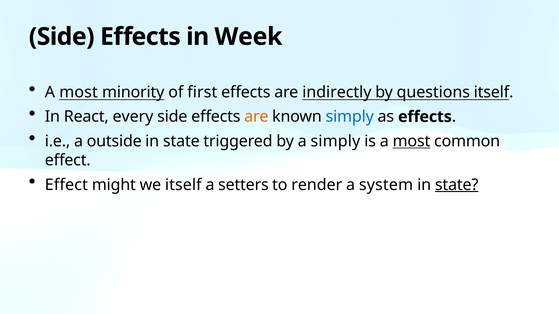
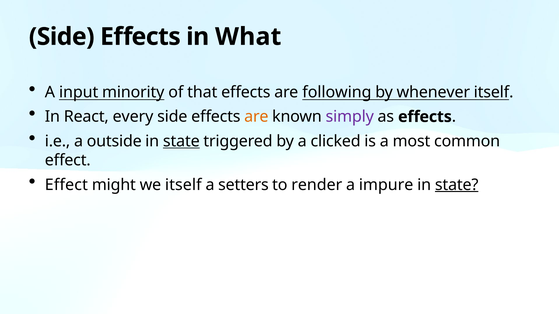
Week: Week -> What (248, 37)
most: most -> input (79, 92)
first: first -> that (202, 92)
indirectly: indirectly -> following (337, 92)
questions: questions -> whenever (433, 92)
simply colour: blue -> purple (350, 117)
state underline: none -> present (181, 141)
a simply: simply -> clicked (336, 141)
most underline: present -> none (411, 141)
system: system -> impure (386, 185)
